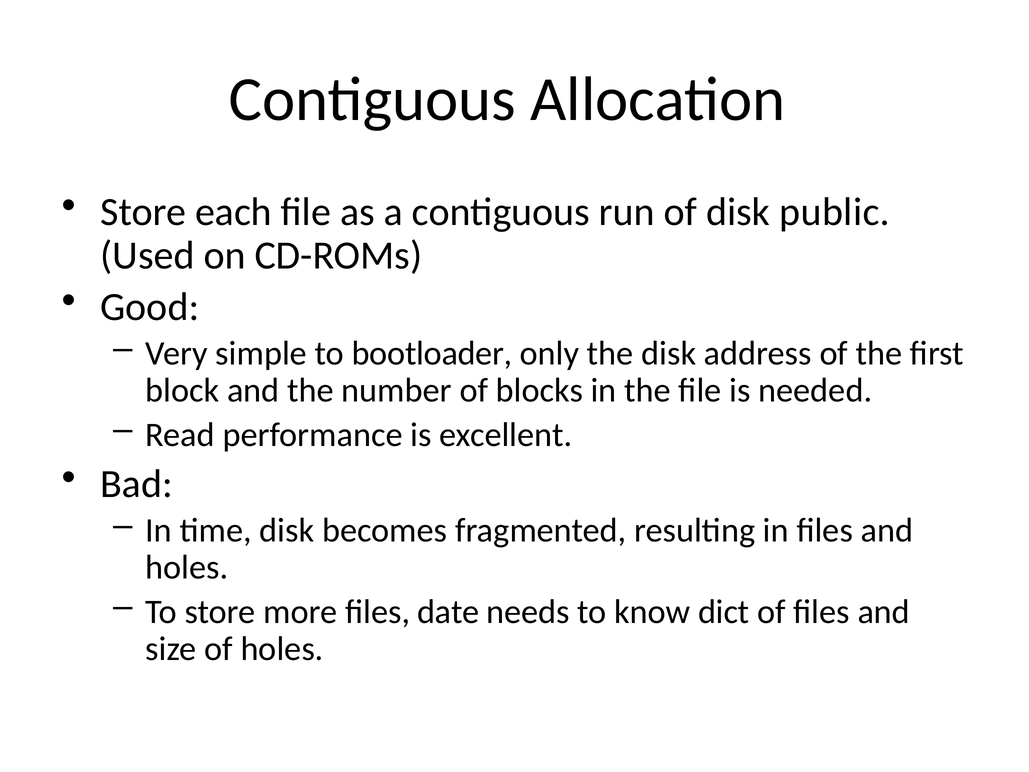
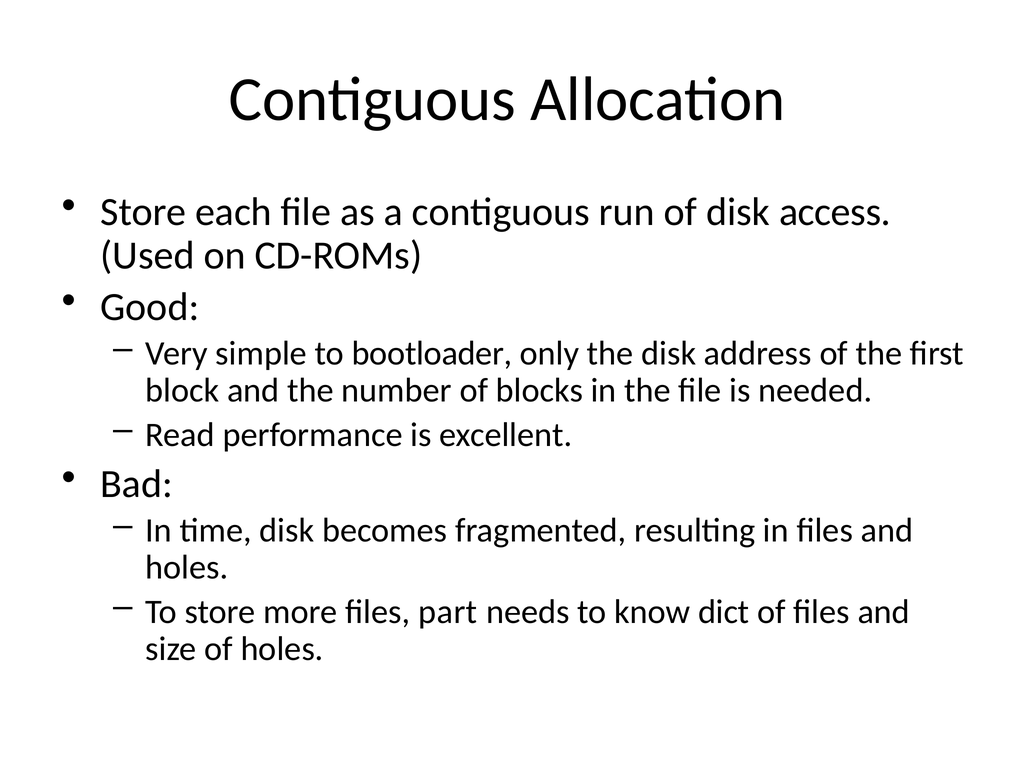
public: public -> access (835, 212)
date: date -> part (448, 612)
